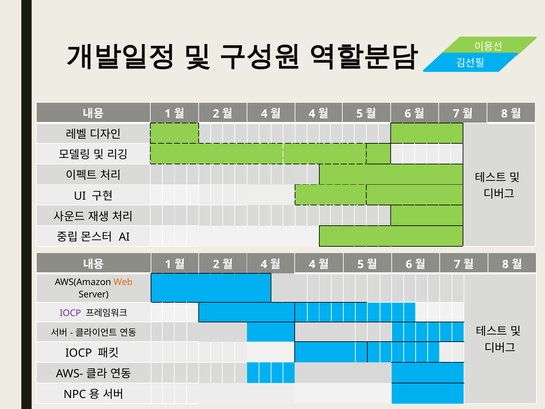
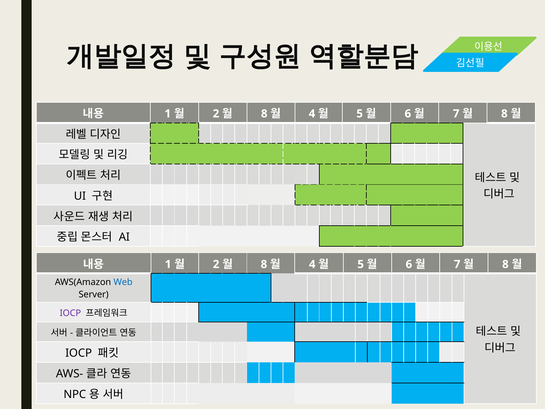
4: 4 -> 8 (264, 114)
4: 4 -> 8 (264, 264)
Web colour: orange -> blue (123, 282)
